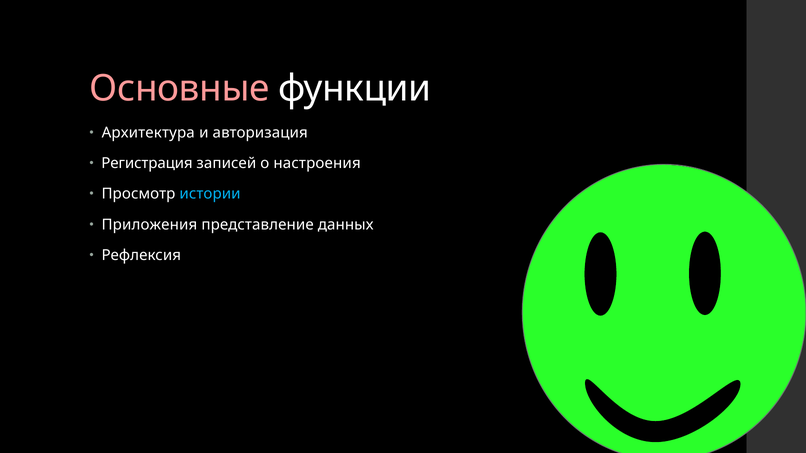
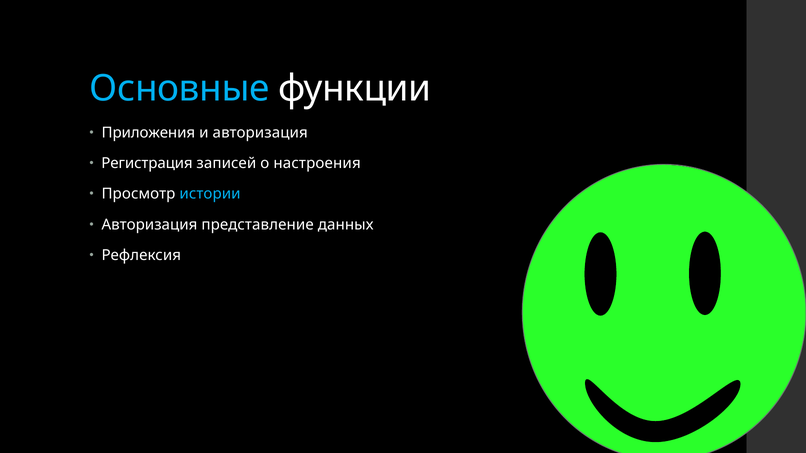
Основные colour: pink -> light blue (180, 89)
Архитектура: Архитектура -> Приложения (148, 133)
Приложения: Приложения -> Авторизация (149, 225)
